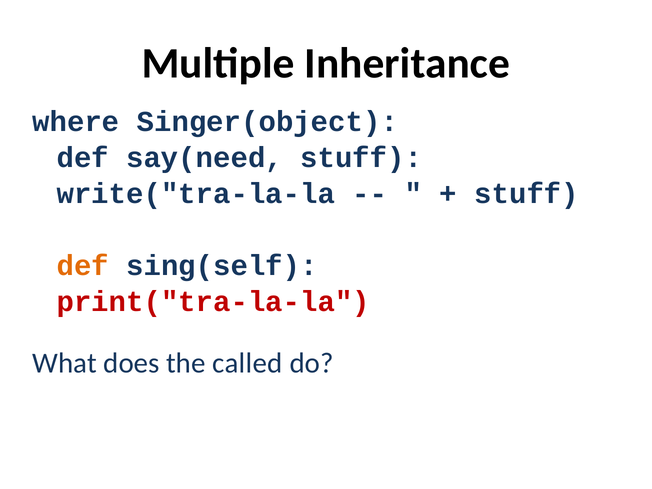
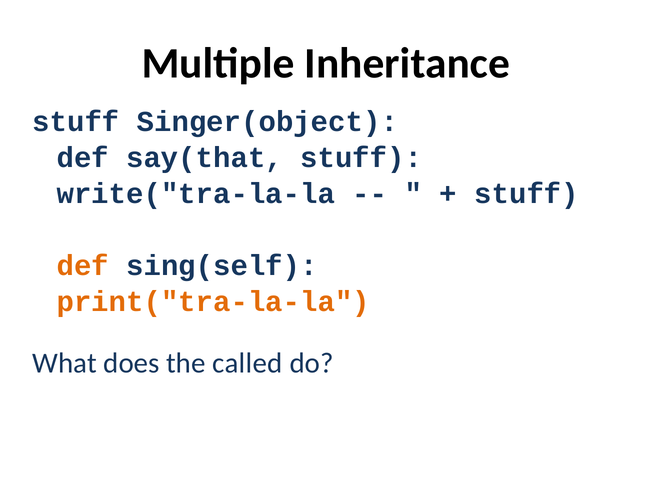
where: where -> stuff (76, 122)
say(need: say(need -> say(that (204, 158)
print("tra-la-la colour: red -> orange (213, 302)
